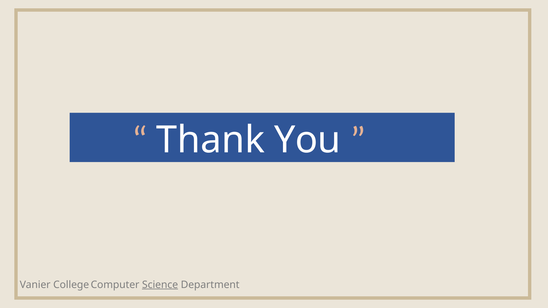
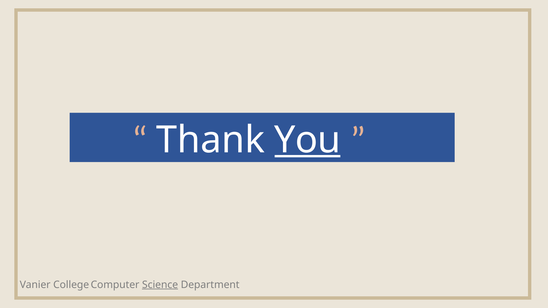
You underline: none -> present (308, 140)
